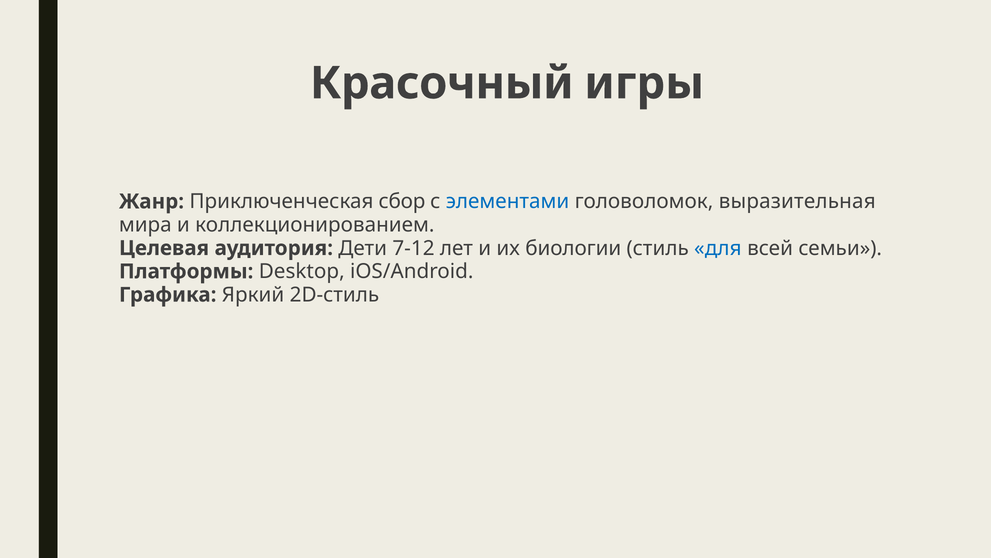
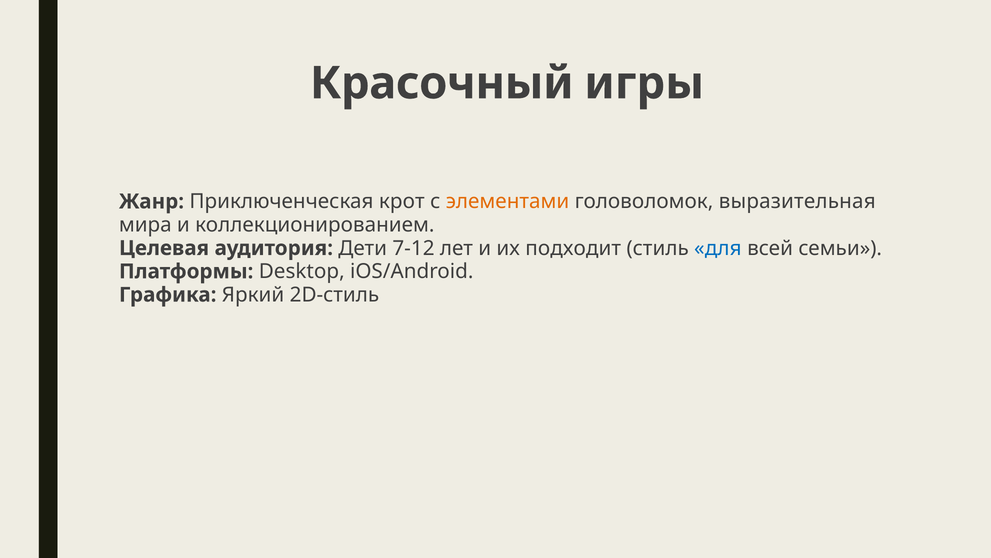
сбор: сбор -> крот (402, 201)
элементами colour: blue -> orange (508, 201)
биологии: биологии -> подходит (573, 248)
